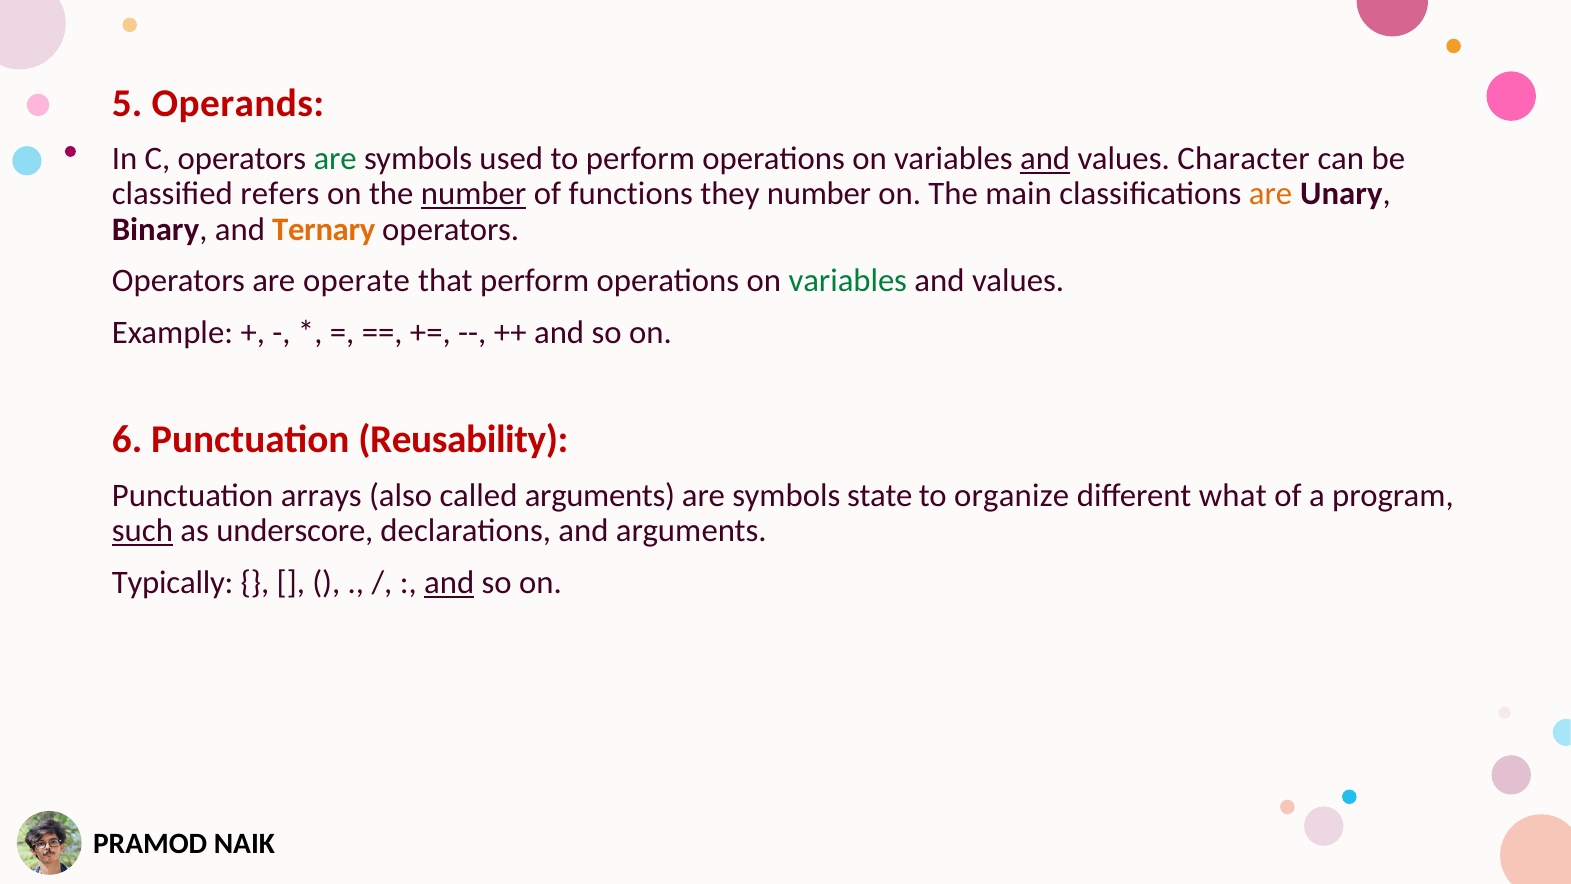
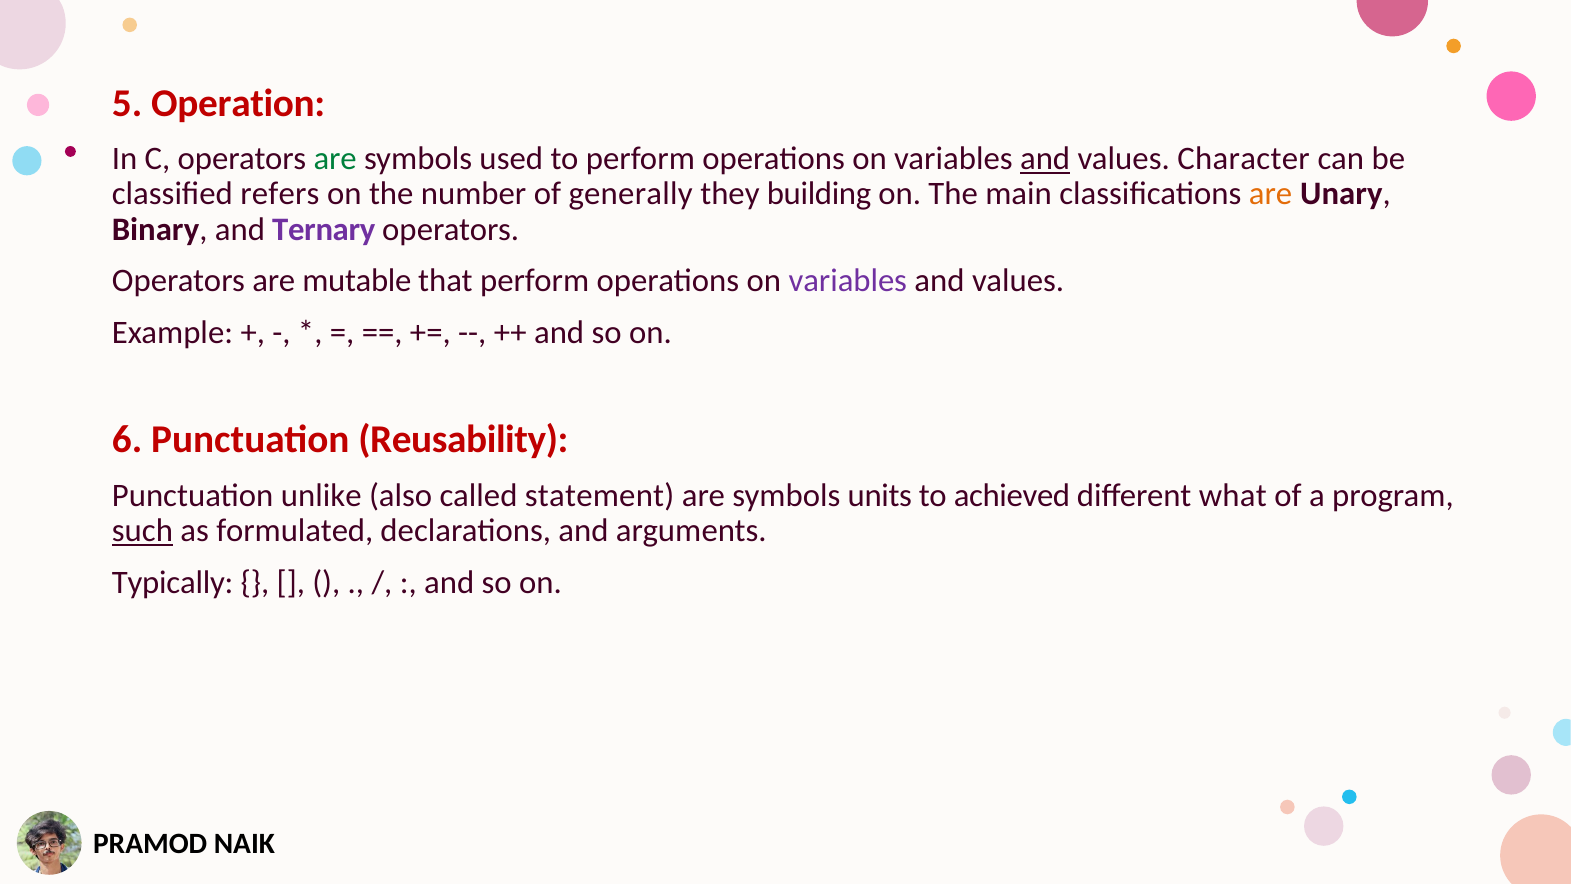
Operands: Operands -> Operation (238, 103)
number underline: present -> none (474, 194)
functions: functions -> generally (631, 194)
they number: number -> building (819, 194)
Ternary colour: orange -> purple (324, 229)
operate: operate -> mutable (357, 281)
variables colour: green -> purple (848, 281)
arrays: arrays -> unlike (321, 495)
called arguments: arguments -> statement (600, 495)
state: state -> units (880, 495)
organize: organize -> achieved (1012, 495)
underscore: underscore -> formulated (295, 531)
and underline: present -> none (449, 582)
